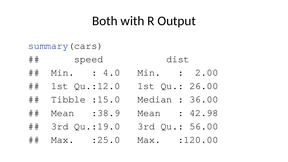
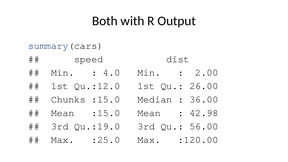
Tibble: Tibble -> Chunks (68, 99)
Mean :38.9: :38.9 -> :15.0 (106, 113)
